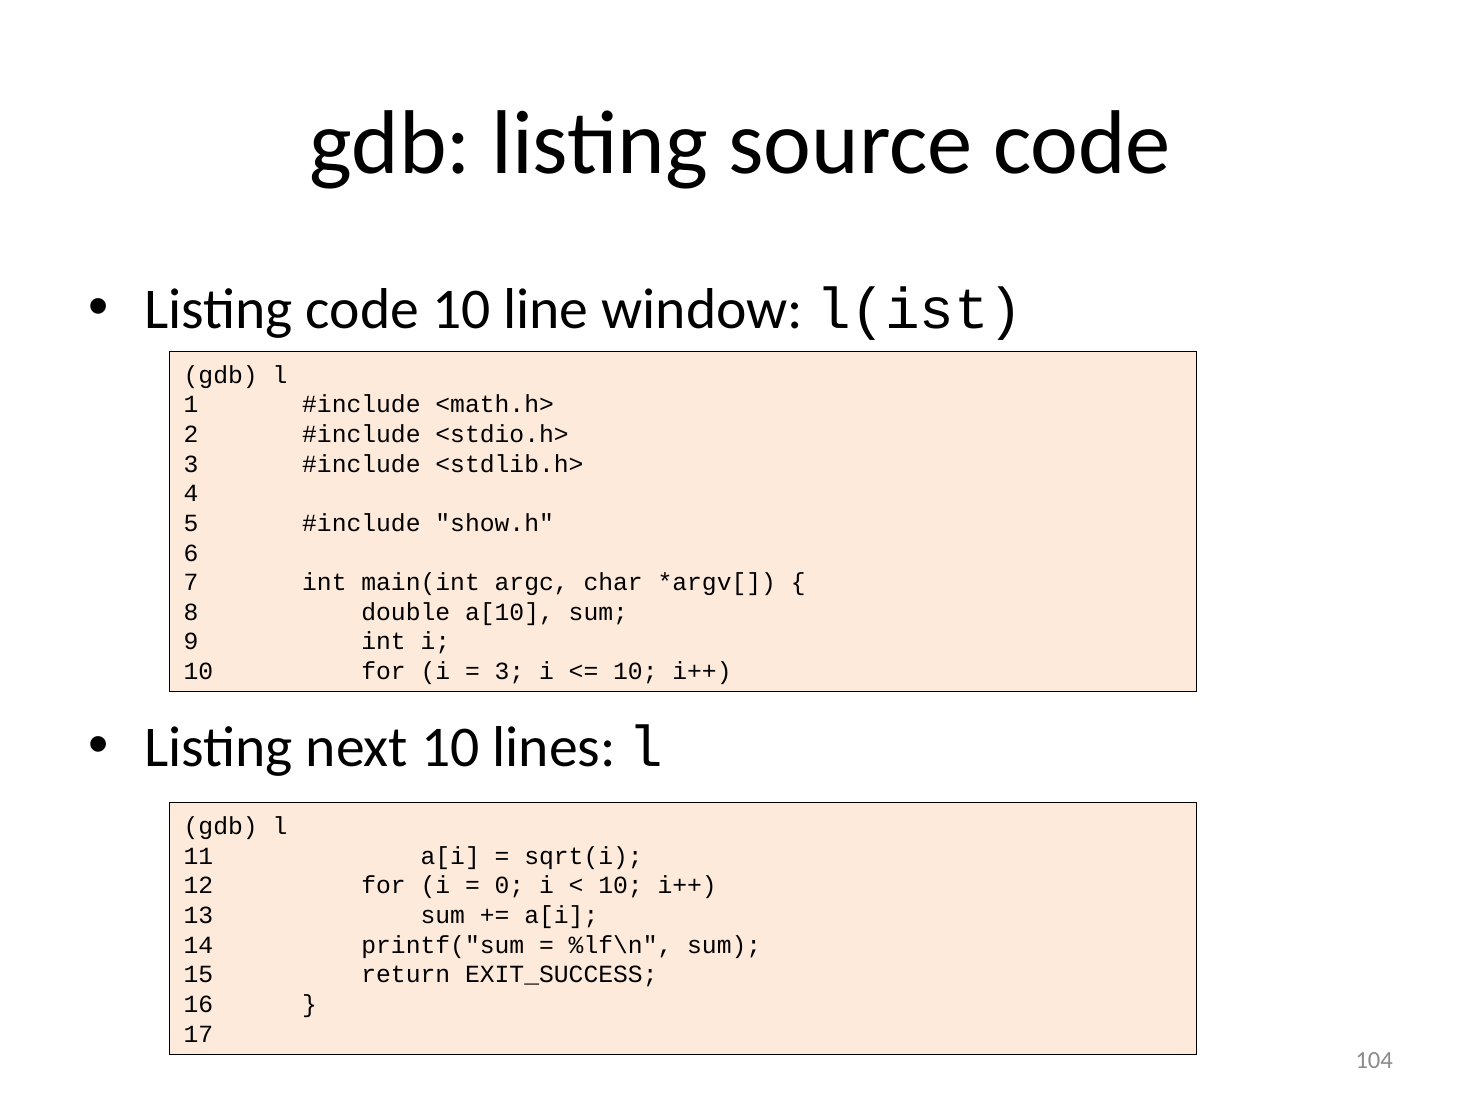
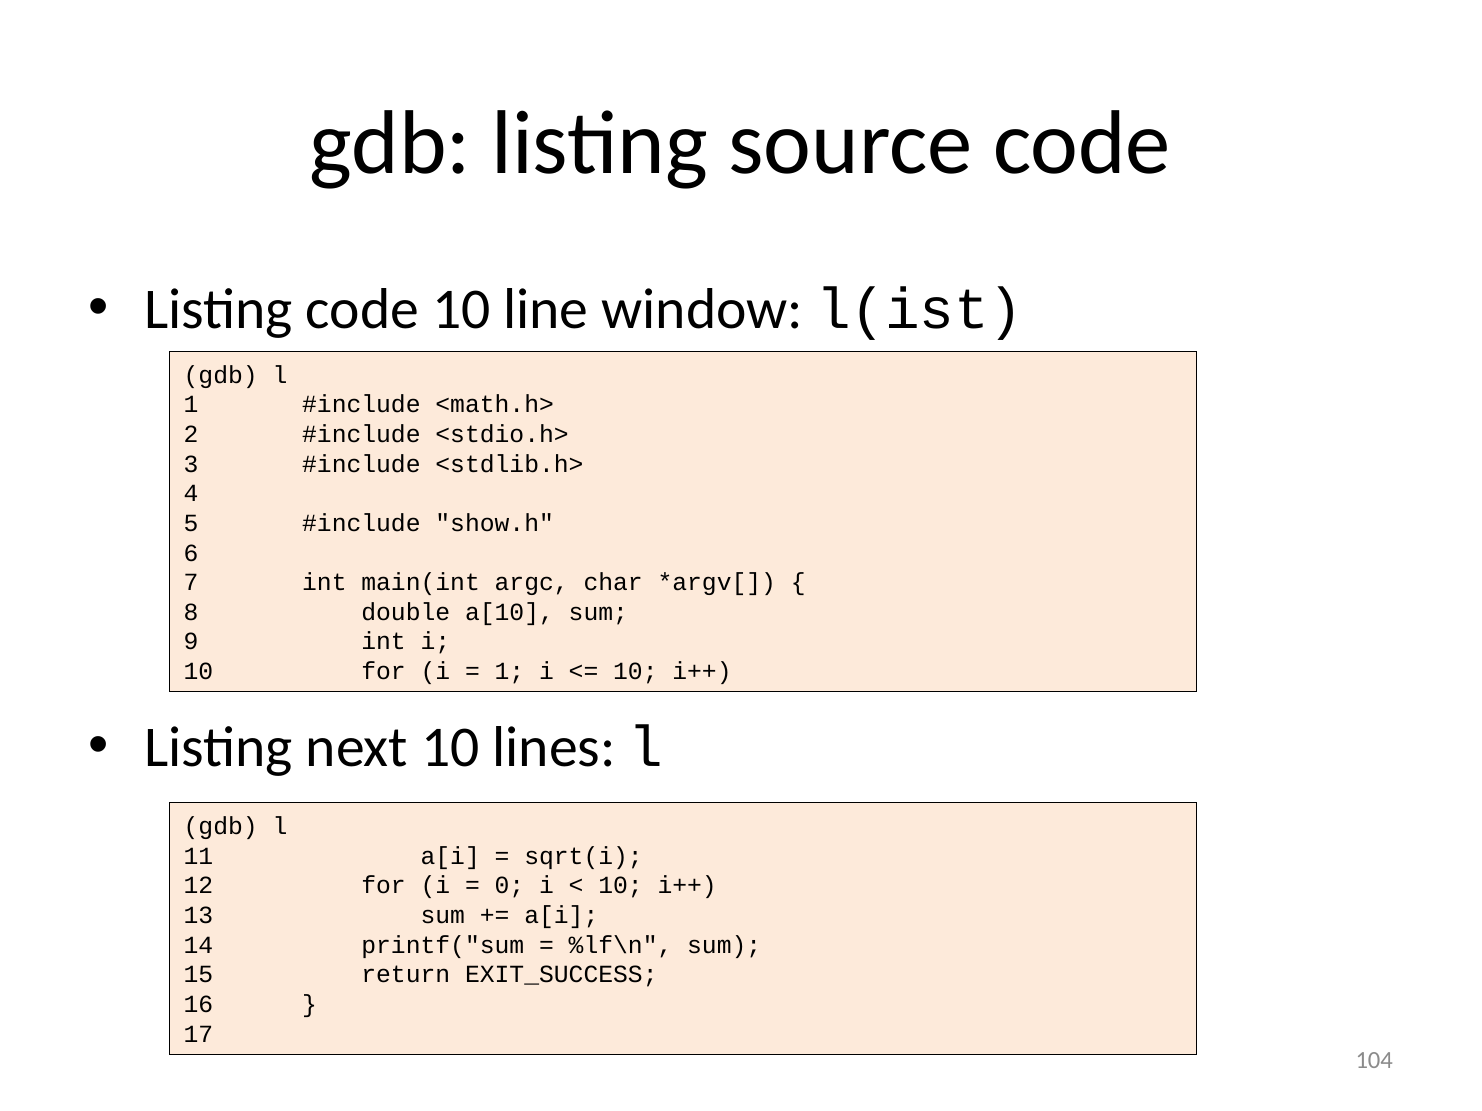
3: 3 -> 1 (509, 672)
